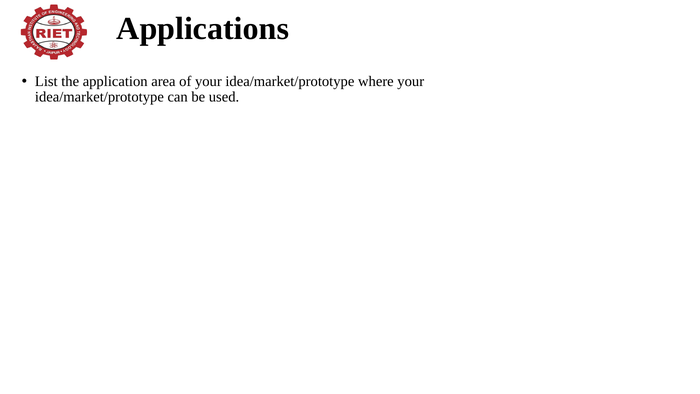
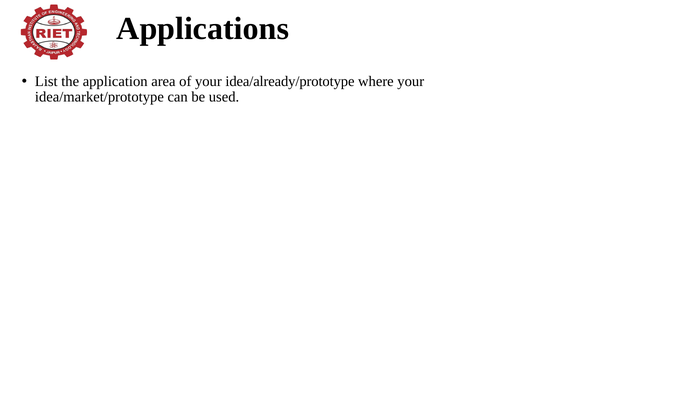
of your idea/market/prototype: idea/market/prototype -> idea/already/prototype (290, 81)
